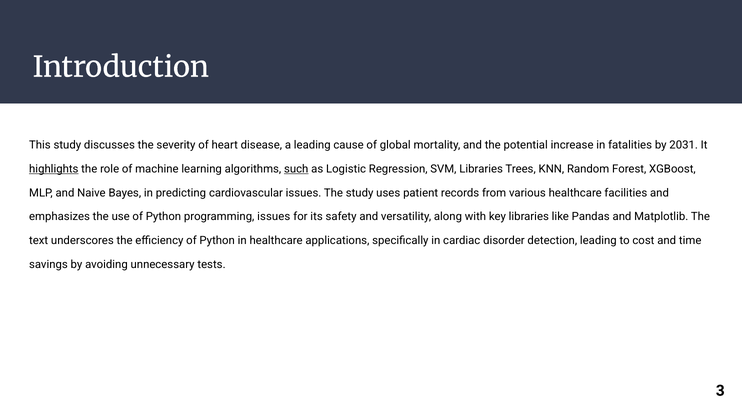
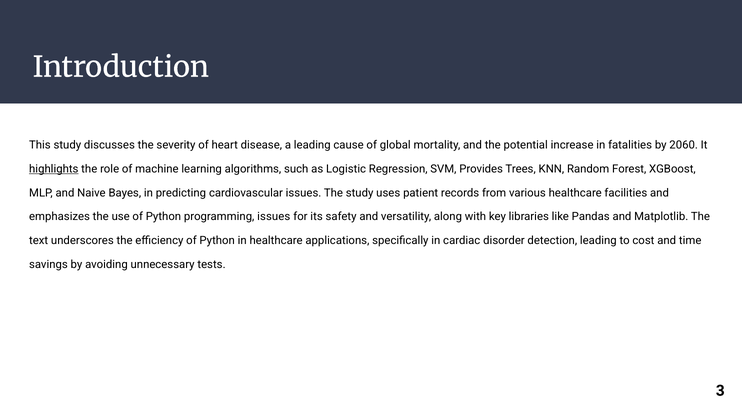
2031: 2031 -> 2060 (684, 145)
such underline: present -> none (296, 169)
SVM Libraries: Libraries -> Provides (481, 169)
